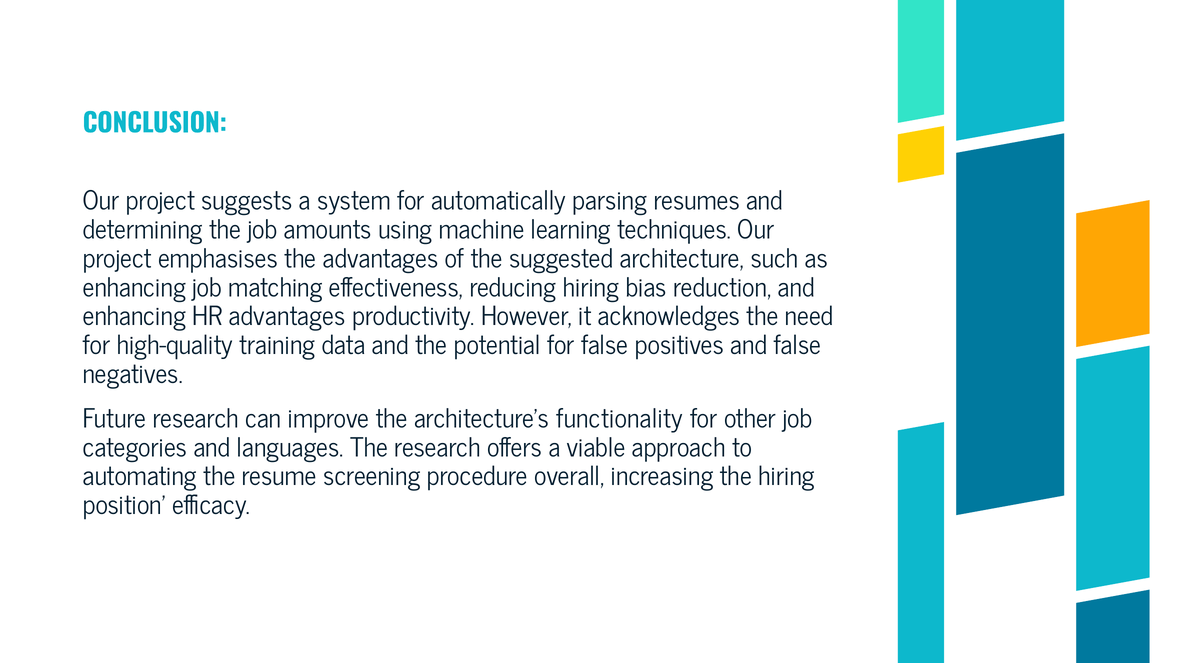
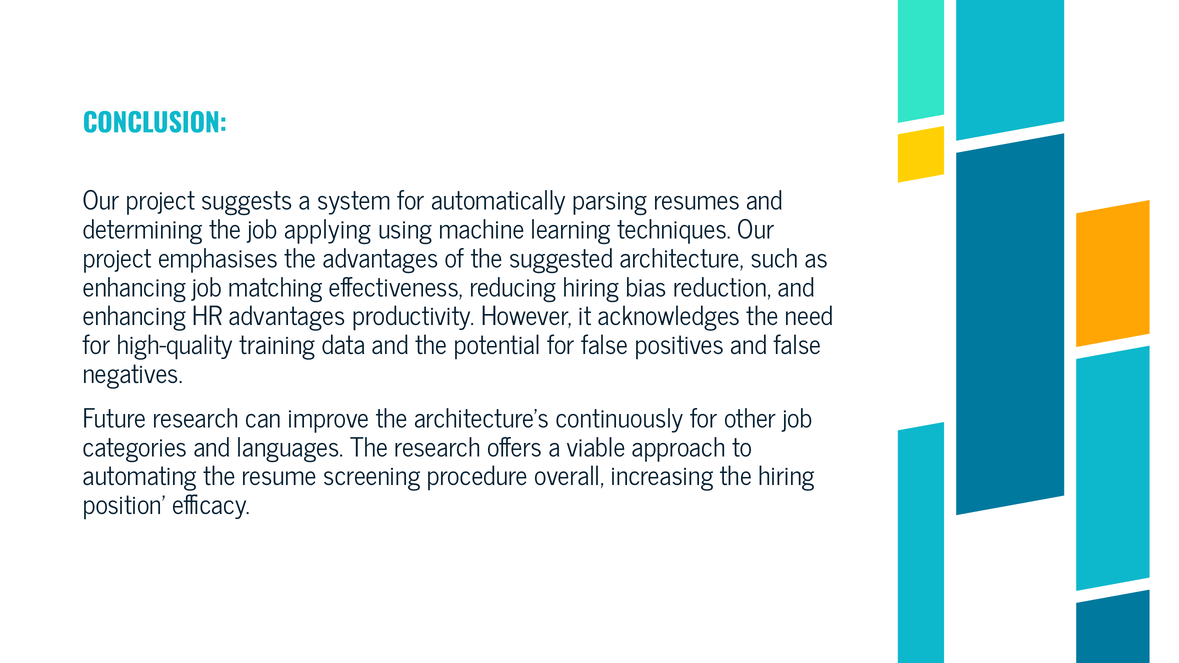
amounts: amounts -> applying (328, 230)
functionality: functionality -> continuously (619, 419)
